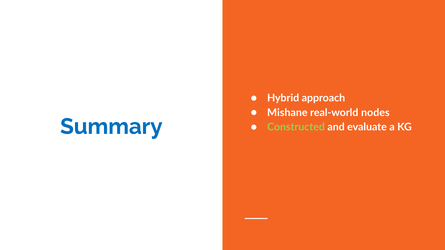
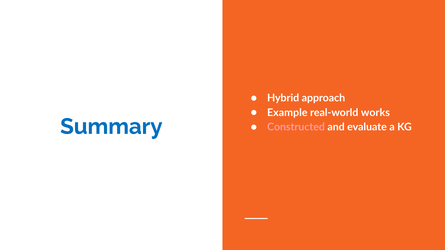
Mishane: Mishane -> Example (287, 113)
nodes: nodes -> works (375, 113)
Constructed colour: light green -> pink (296, 127)
